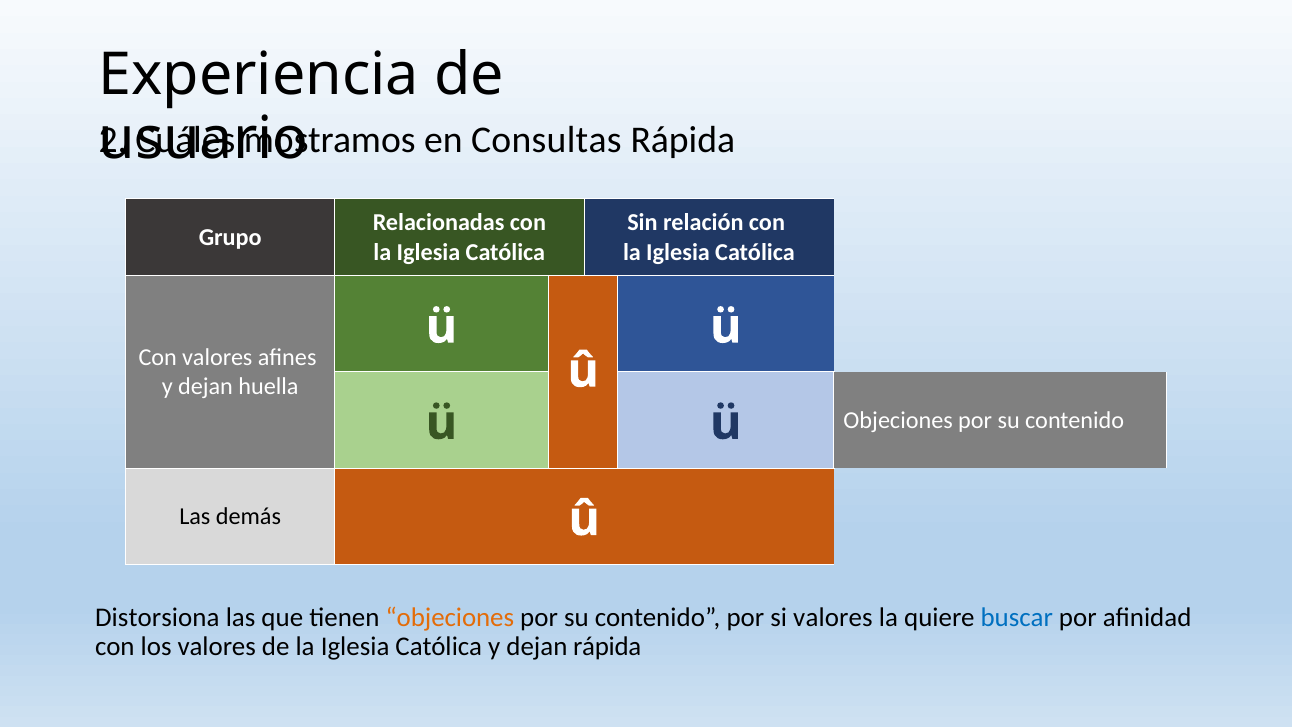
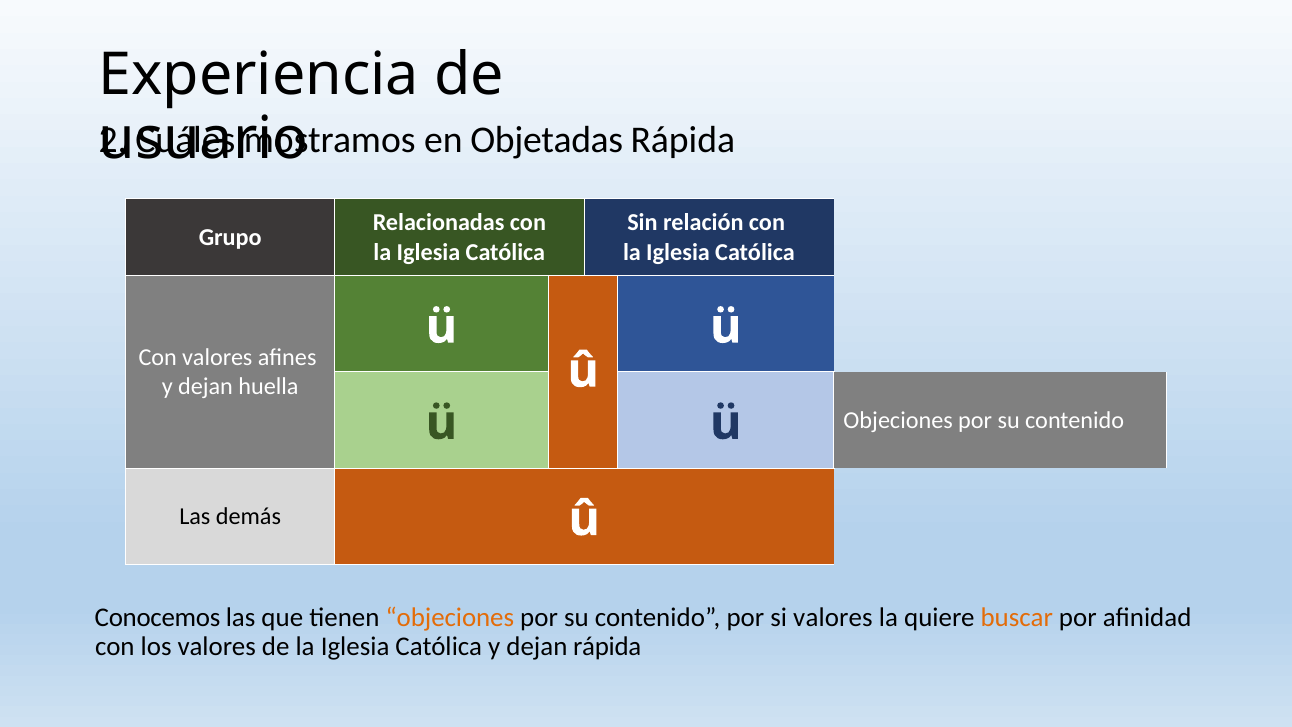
Consultas: Consultas -> Objetadas (547, 140)
Distorsiona: Distorsiona -> Conocemos (158, 617)
buscar colour: blue -> orange (1017, 617)
